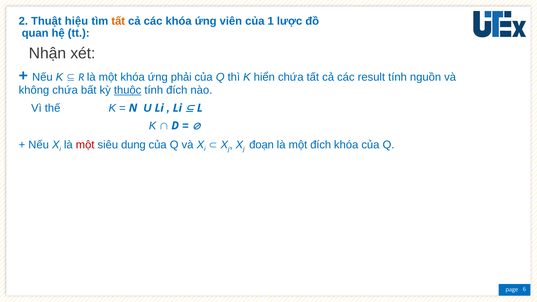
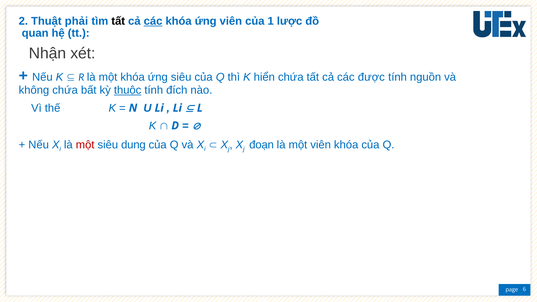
hiệu: hiệu -> phải (76, 21)
tất colour: orange -> black (118, 21)
các underline: none -> present (153, 21)
ứng phải: phải -> siêu (181, 77)
result: result -> được (371, 77)
một đích: đích -> viên (321, 145)
